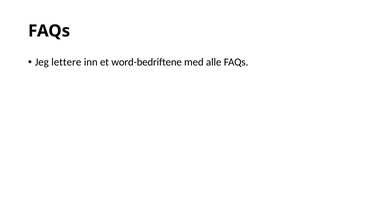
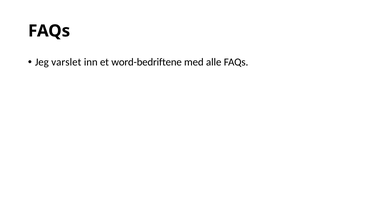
lettere: lettere -> varslet (66, 62)
